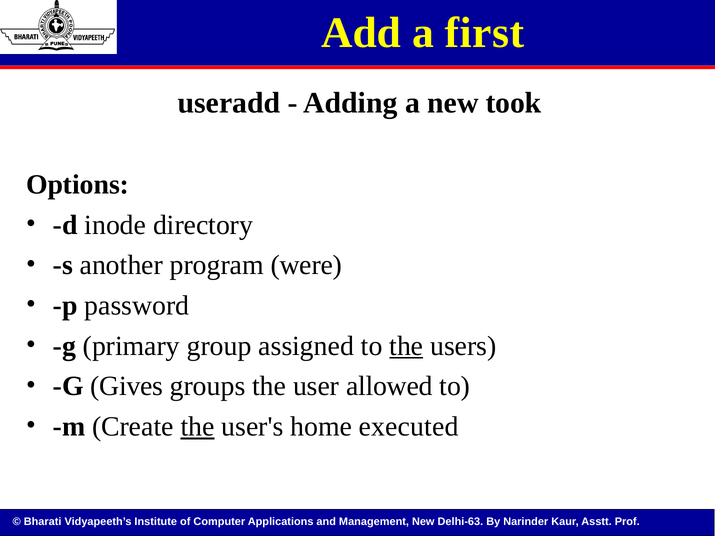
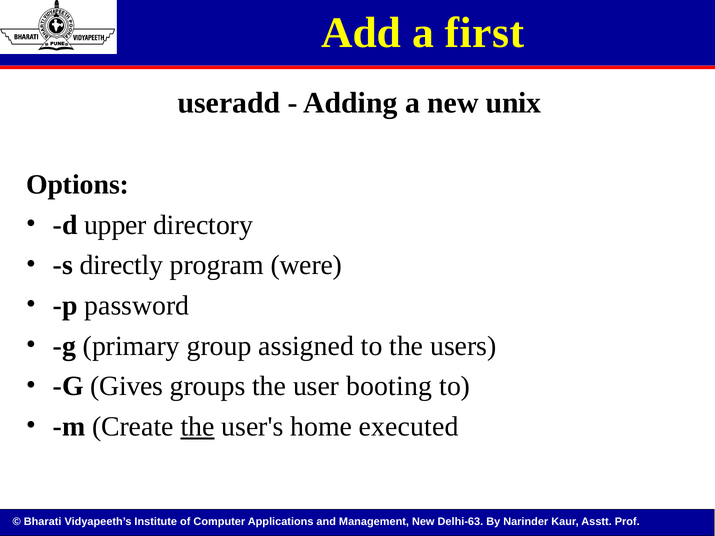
took: took -> unix (513, 103)
inode: inode -> upper (115, 225)
another: another -> directly (121, 265)
the underline: present -> none (406, 346)
allowed: allowed -> booting (389, 386)
